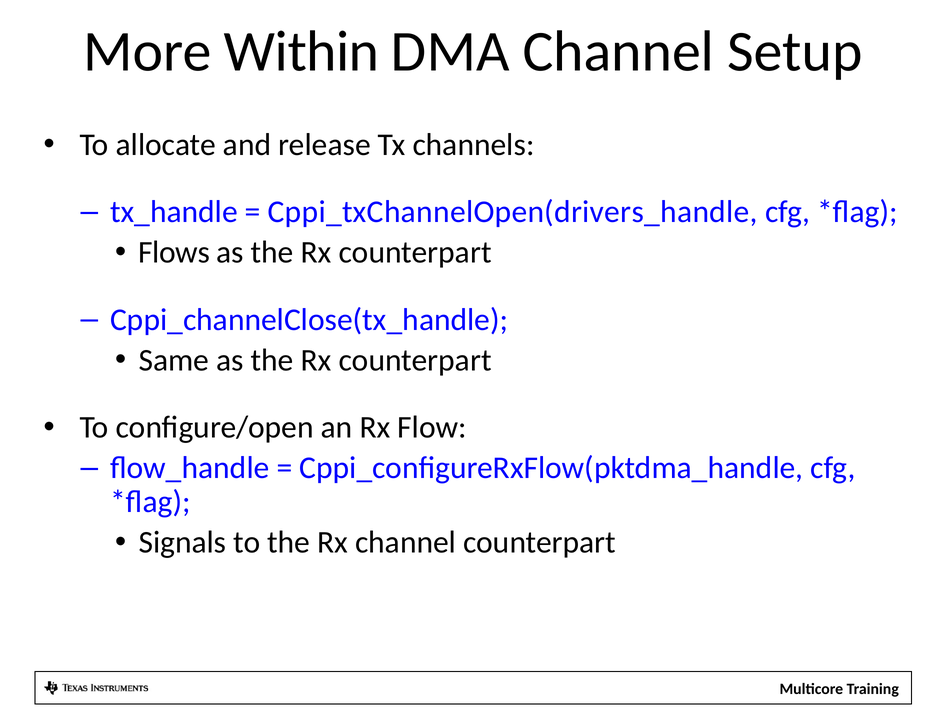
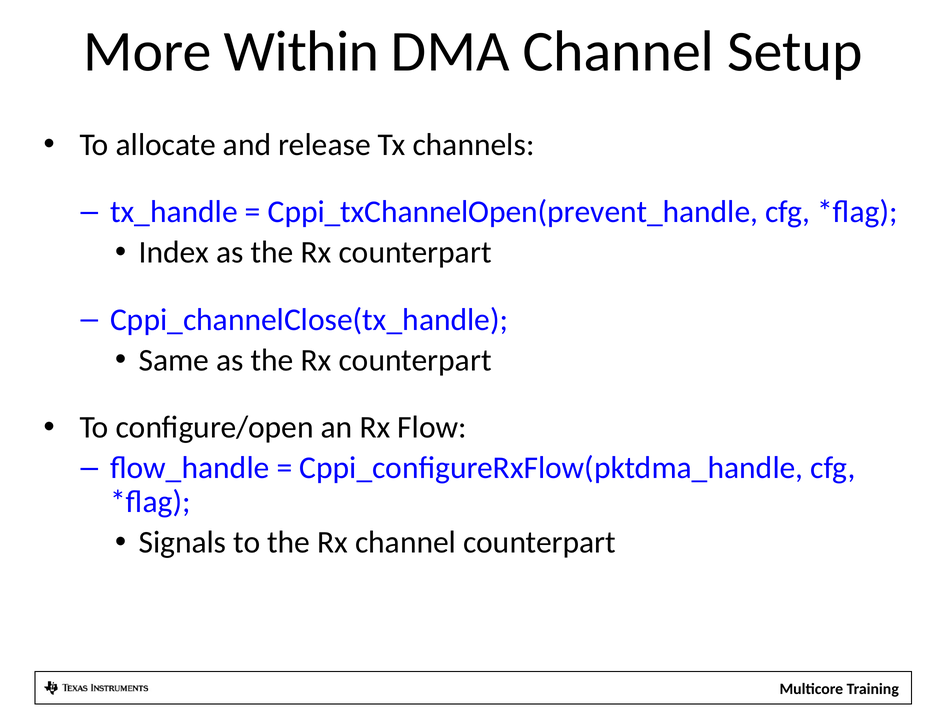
Cppi_txChannelOpen(drivers_handle: Cppi_txChannelOpen(drivers_handle -> Cppi_txChannelOpen(prevent_handle (513, 212)
Flows: Flows -> Index (174, 252)
